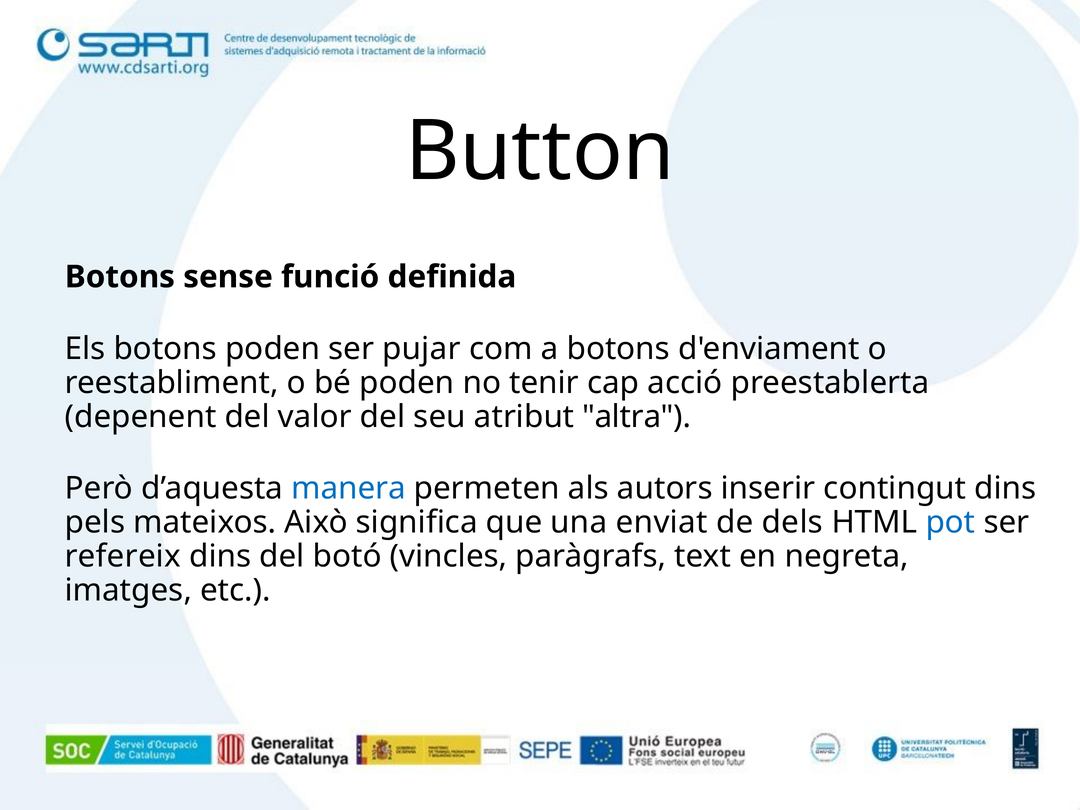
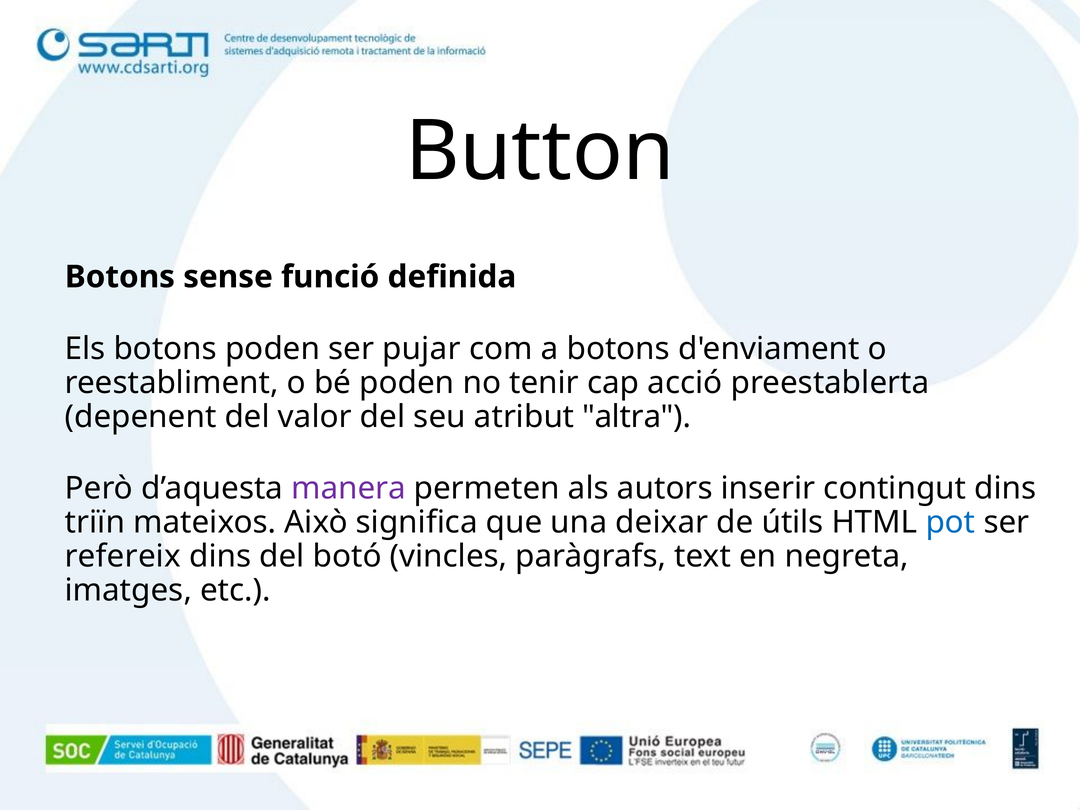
manera colour: blue -> purple (349, 489)
pels: pels -> triïn (95, 523)
enviat: enviat -> deixar (662, 523)
dels: dels -> útils (793, 523)
